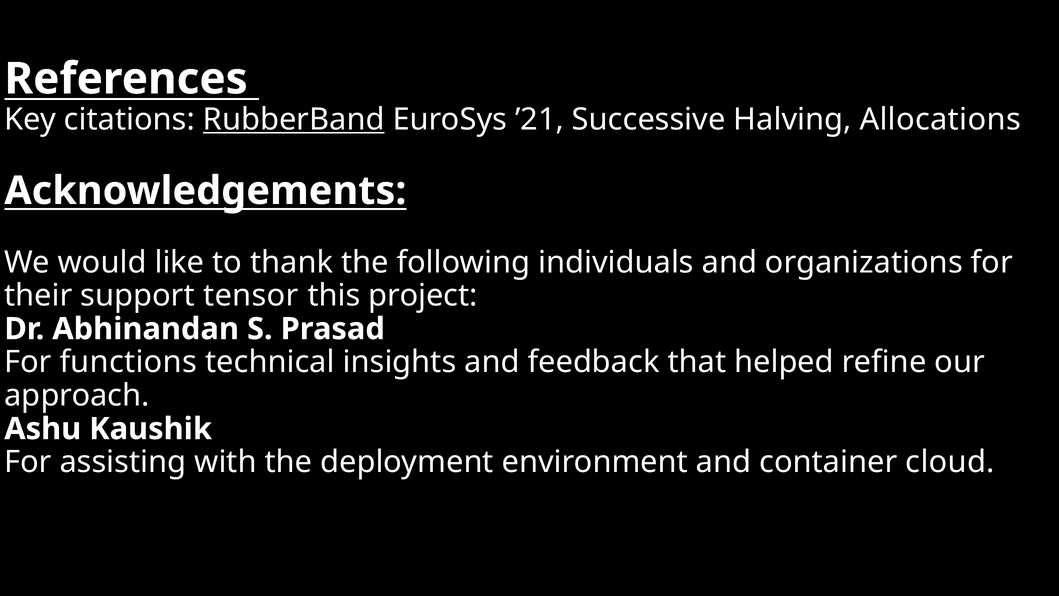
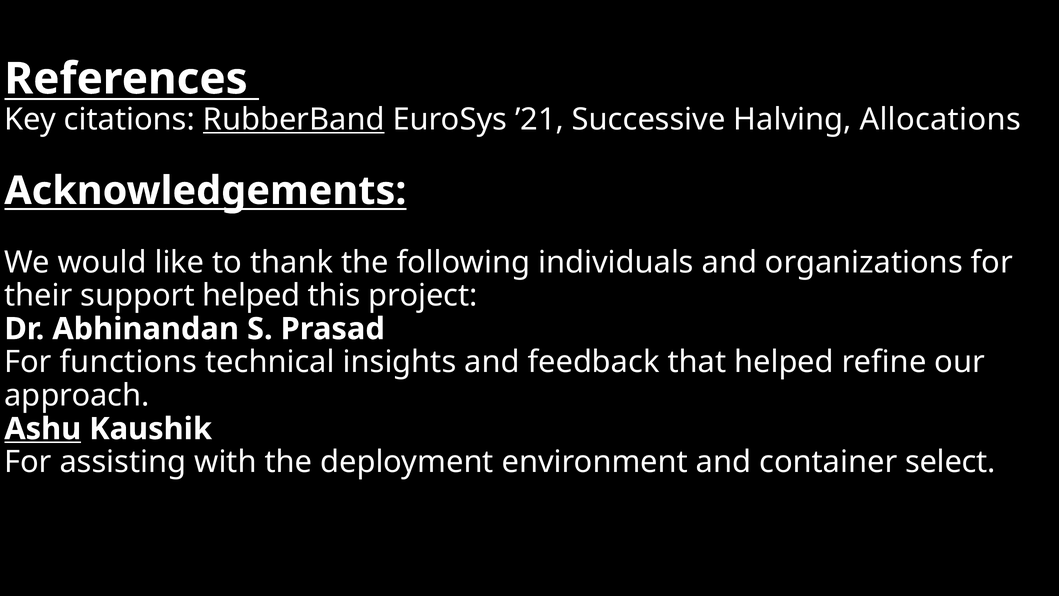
support tensor: tensor -> helped (251, 295)
Ashu underline: none -> present (43, 429)
cloud: cloud -> select (950, 462)
